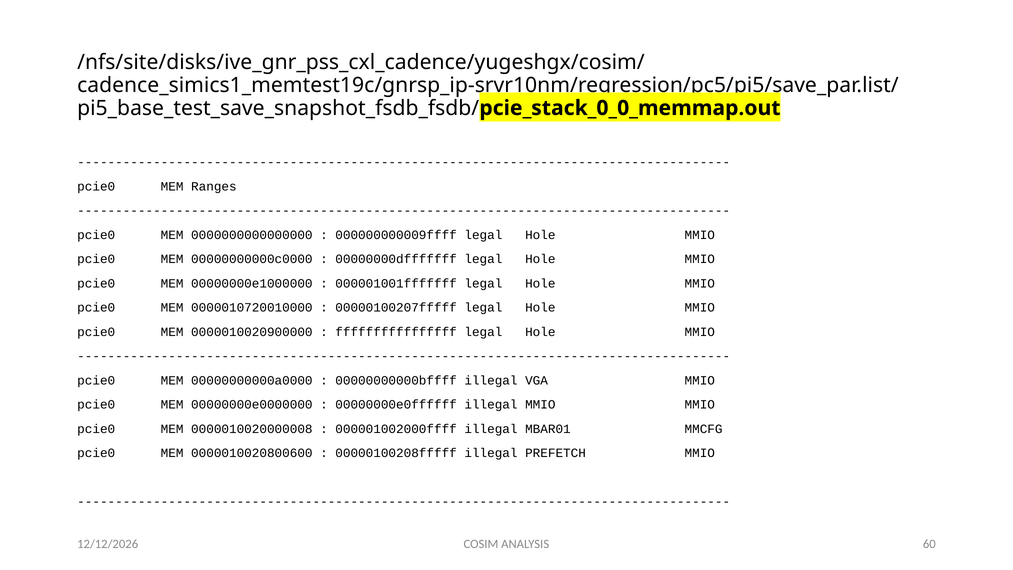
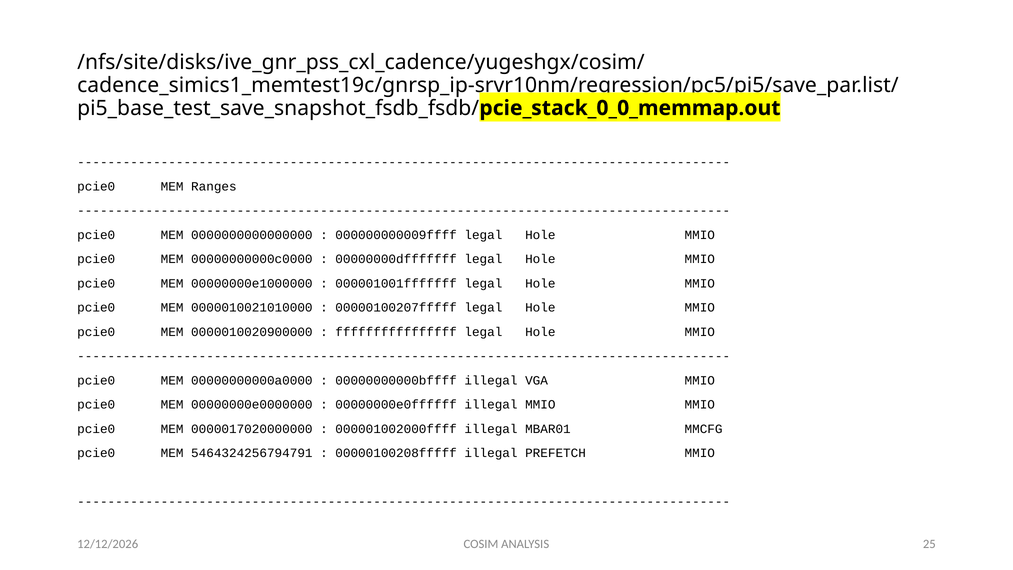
0000010720010000: 0000010720010000 -> 0000010021010000 (252, 308)
0000010020000008: 0000010020000008 -> 0000017020000000 (252, 429)
0000010020800600: 0000010020800600 -> 5464324256794791 (252, 453)
60: 60 -> 25 (929, 544)
